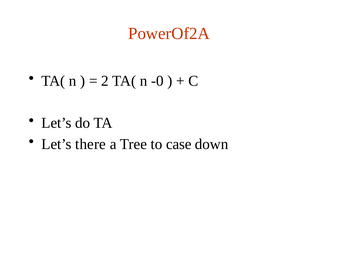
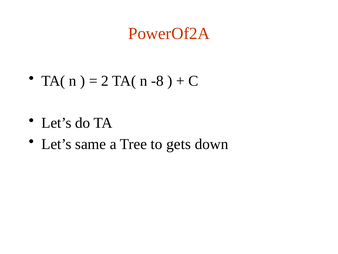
-0: -0 -> -8 (157, 81)
there: there -> same (91, 144)
case: case -> gets (179, 144)
